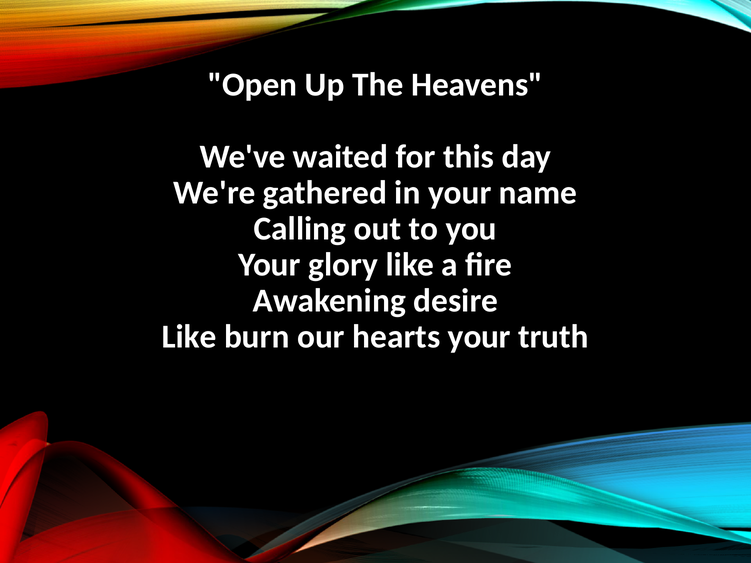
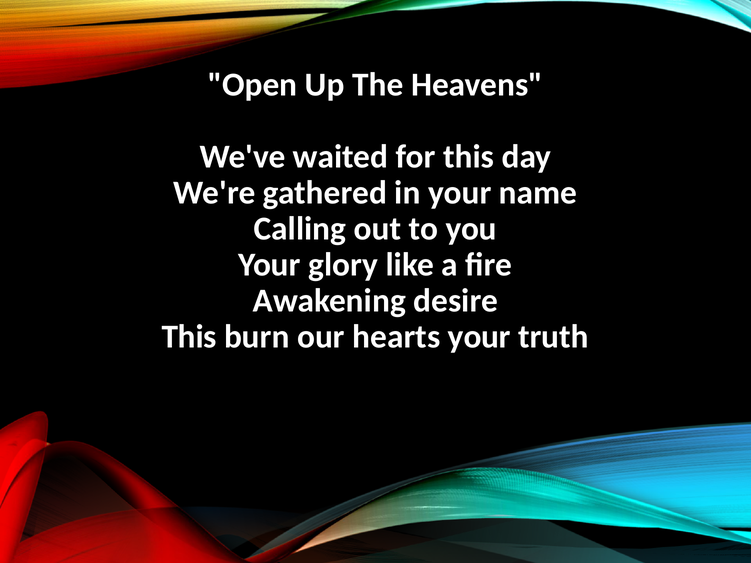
Like: Like -> This (189, 337)
